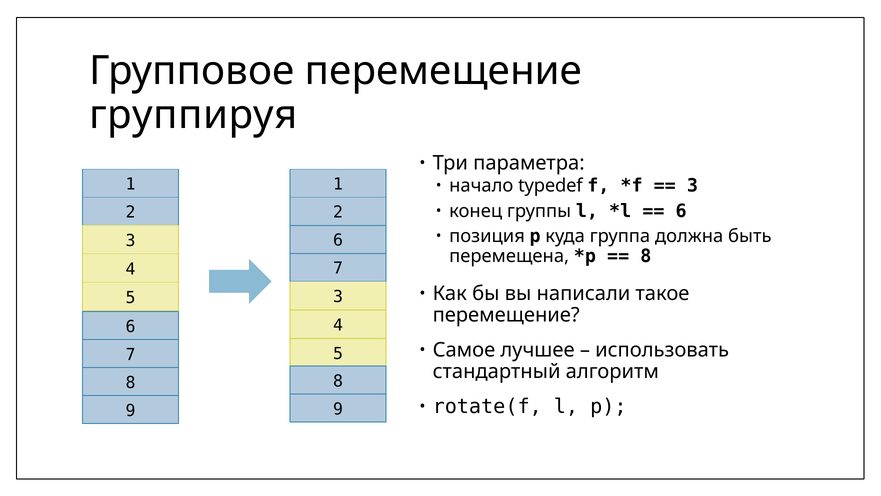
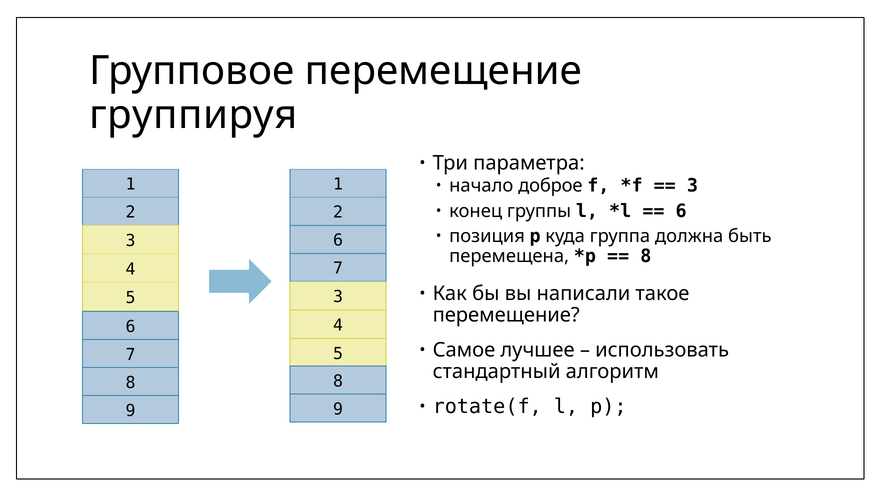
typedef: typedef -> доброе (550, 185)
